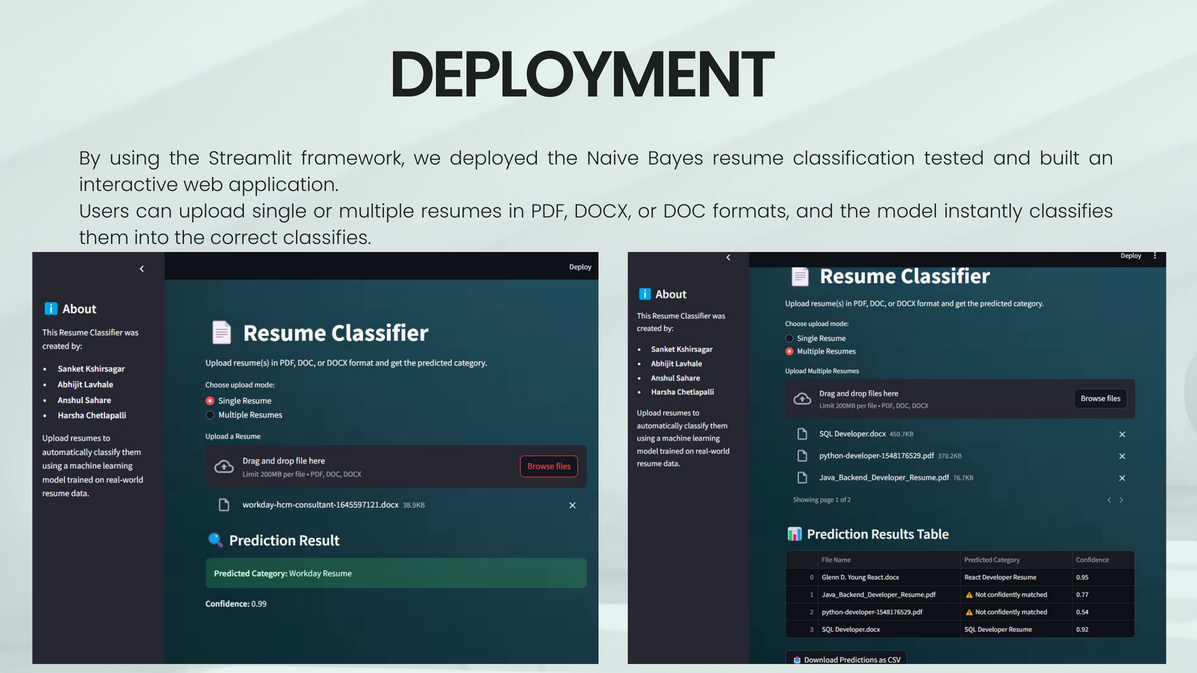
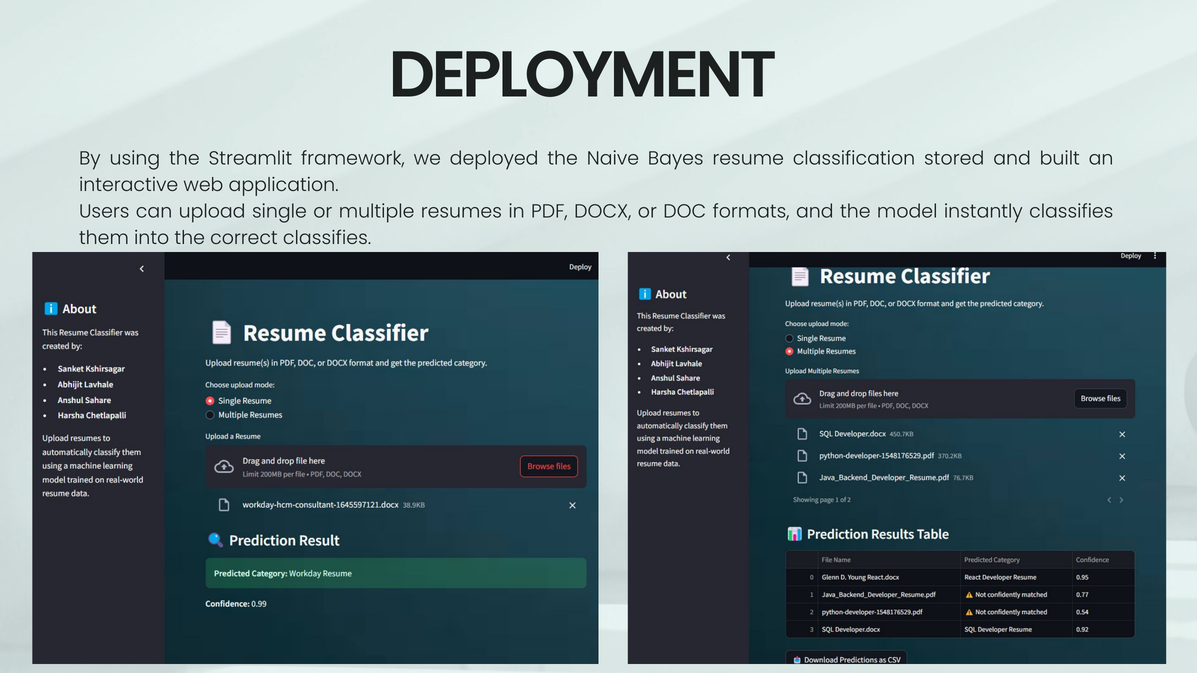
tested: tested -> stored (954, 159)
